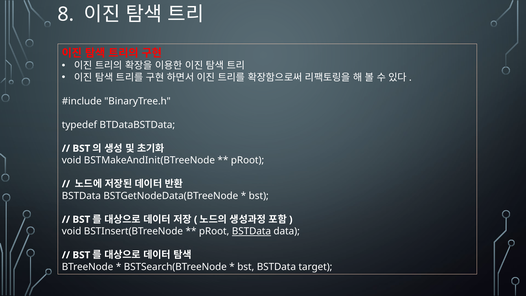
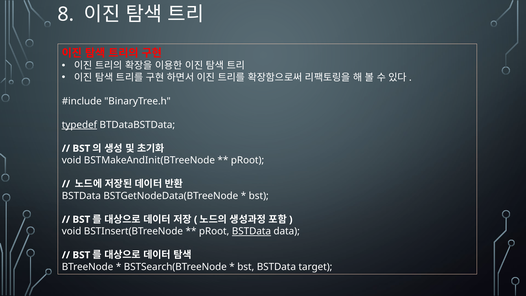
typedef underline: none -> present (79, 125)
